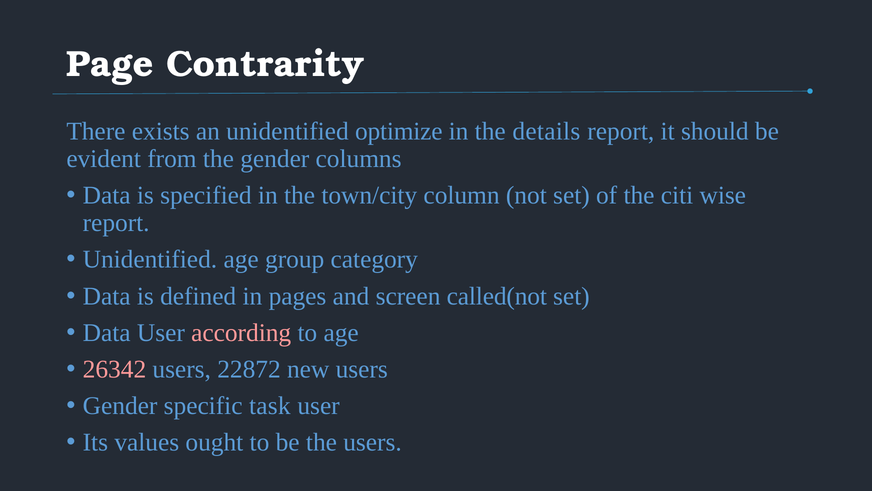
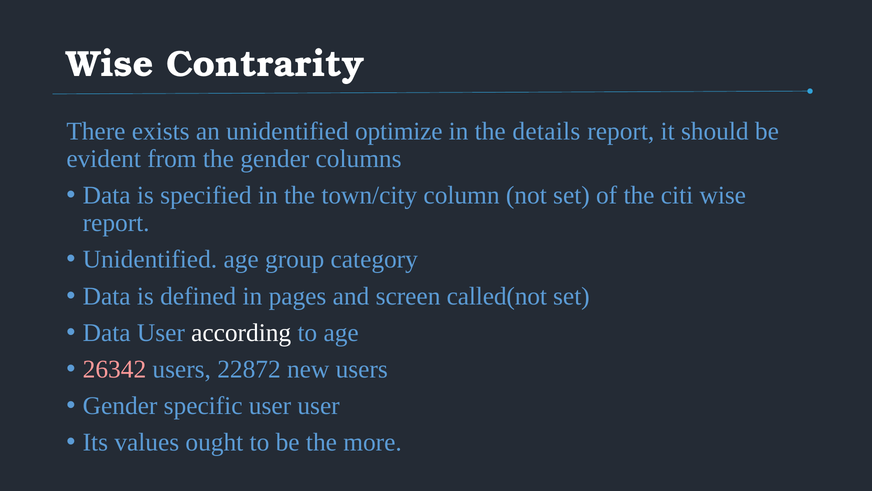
Page: Page -> Wise (110, 64)
according colour: pink -> white (241, 332)
specific task: task -> user (270, 406)
the users: users -> more (373, 442)
